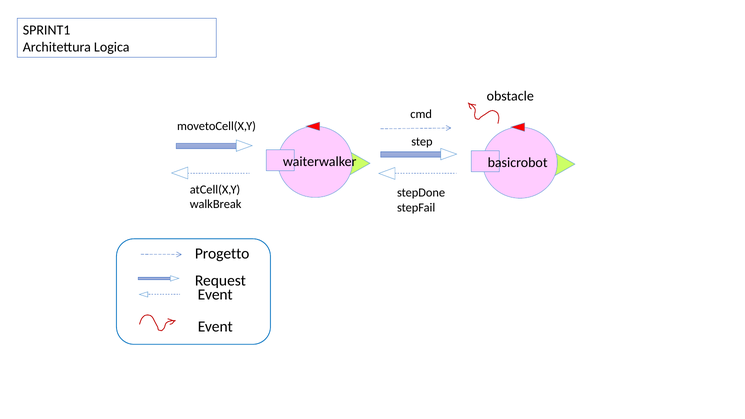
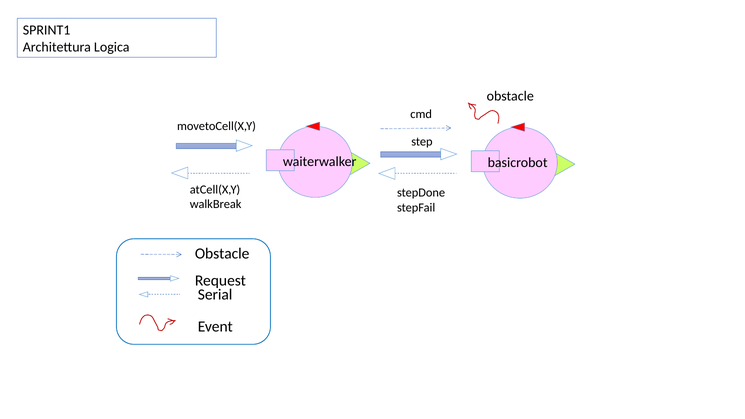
Progetto: Progetto -> Obstacle (222, 254)
Event: Event -> Serial (215, 294)
